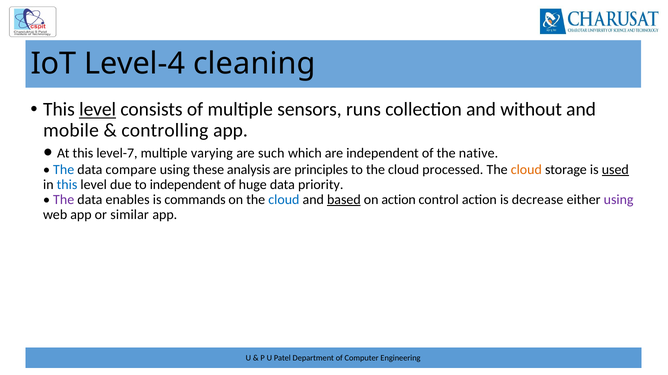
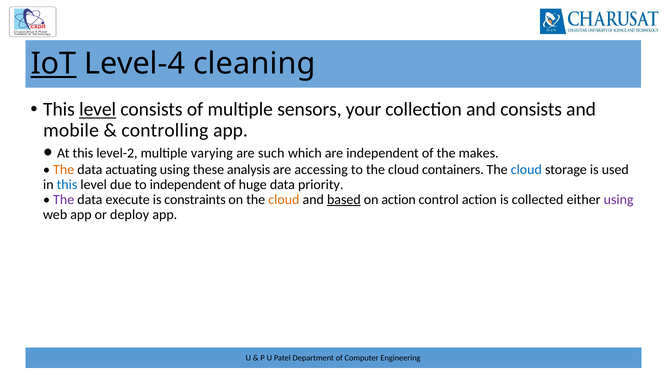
IoT underline: none -> present (54, 64)
runs: runs -> your (364, 110)
and without: without -> consists (531, 110)
level-7: level-7 -> level-2 (117, 154)
native: native -> makes (479, 154)
The colour: blue -> orange (64, 170)
compare: compare -> actuating (131, 170)
principles: principles -> accessing (321, 170)
processed: processed -> containers (453, 170)
cloud colour: orange -> blue (526, 170)
used underline: present -> none (615, 170)
enables: enables -> execute (128, 200)
commands: commands -> constraints (195, 200)
cloud colour: blue -> orange (284, 200)
decrease: decrease -> collected (538, 200)
similar: similar -> deploy (130, 215)
